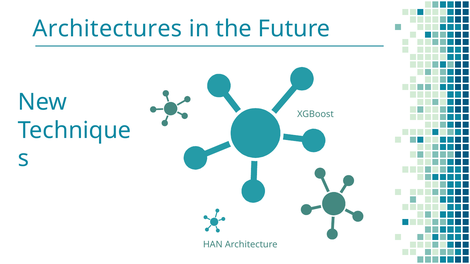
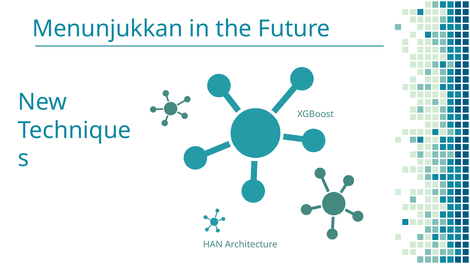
Architectures: Architectures -> Menunjukkan (108, 29)
